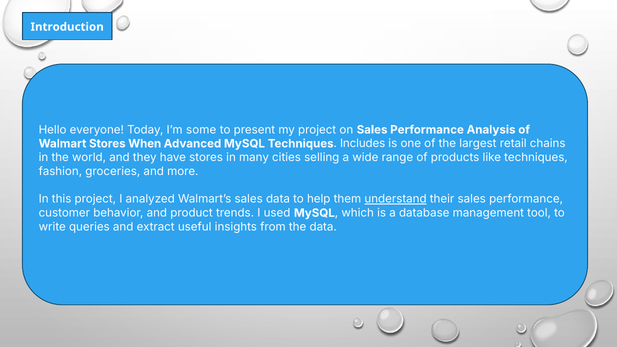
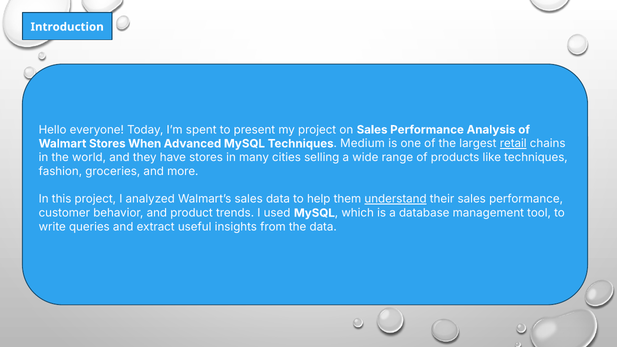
some: some -> spent (201, 130)
Includes: Includes -> Medium (363, 144)
retail underline: none -> present (513, 144)
